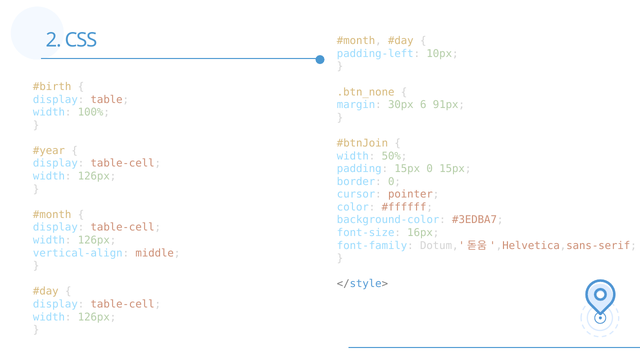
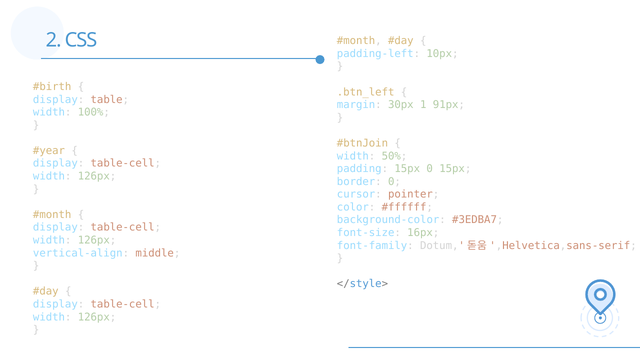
.btn_none: .btn_none -> .btn_left (366, 92)
6: 6 -> 1 (423, 105)
